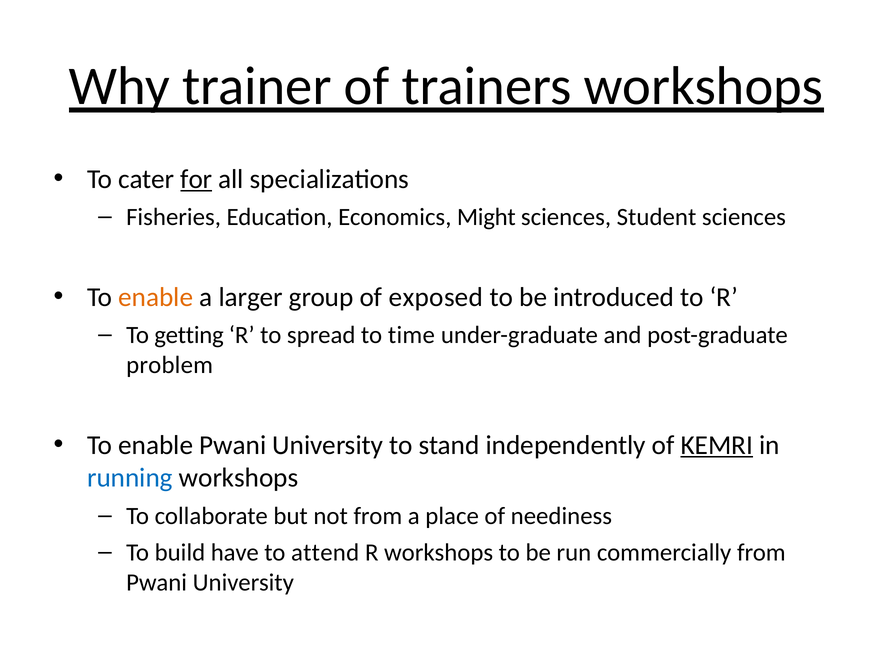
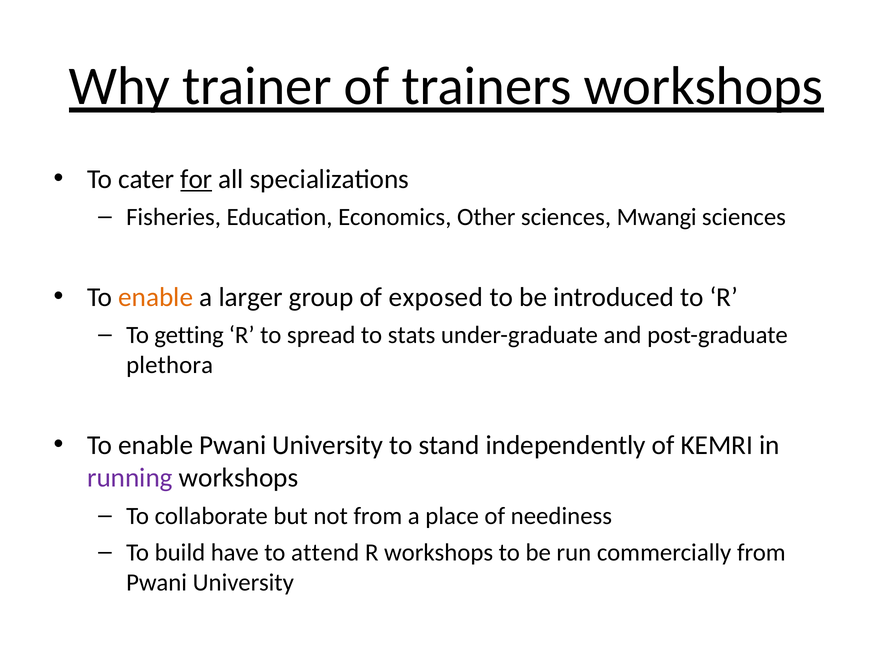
Might: Might -> Other (486, 217)
Student: Student -> Mwangi (657, 217)
time: time -> stats (412, 335)
problem: problem -> plethora (170, 365)
KEMRI underline: present -> none (717, 445)
running colour: blue -> purple (130, 478)
